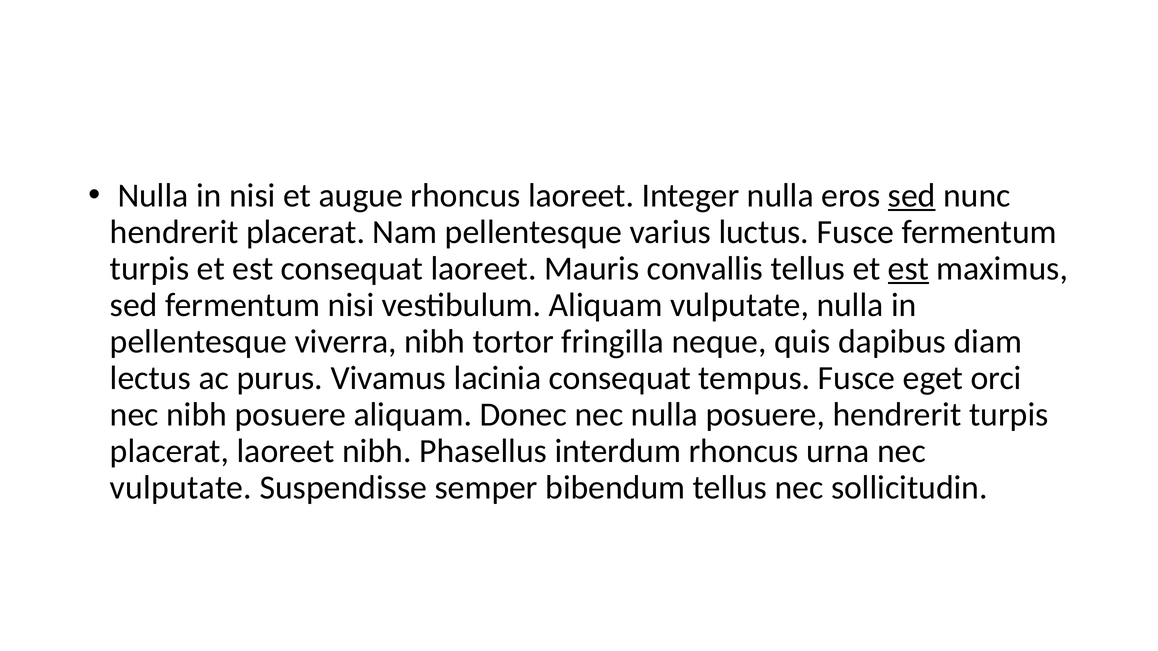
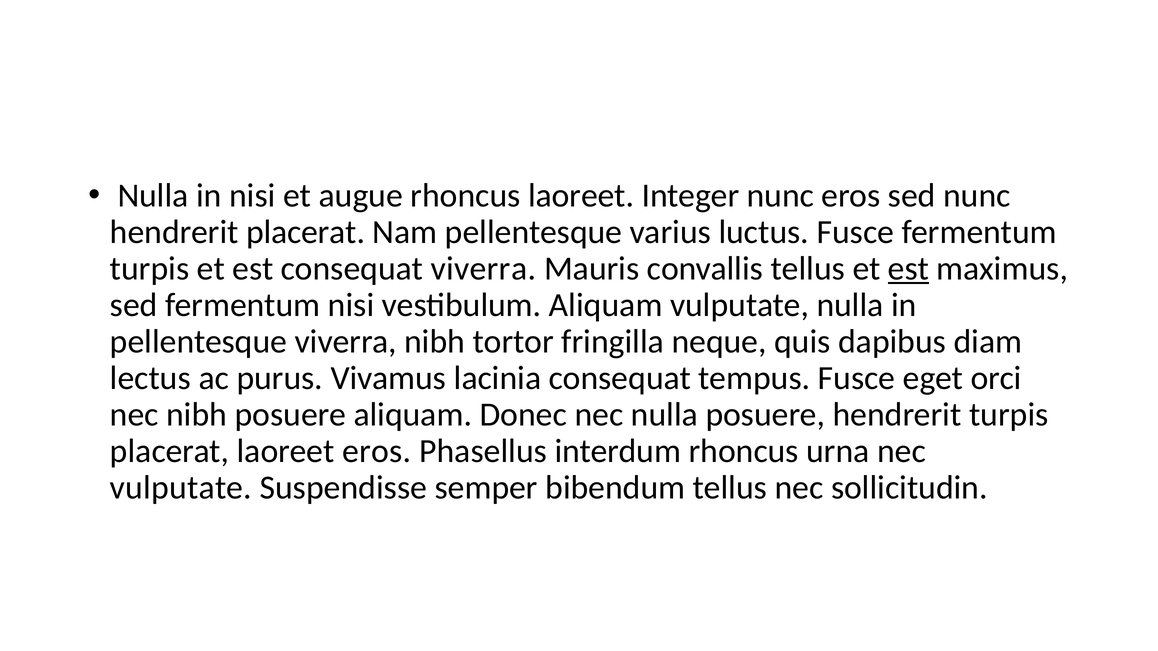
Integer nulla: nulla -> nunc (780, 196)
sed underline: present -> none (912, 196)
consequat laoreet: laoreet -> viverra (483, 269)
laoreet nibh: nibh -> eros (377, 451)
